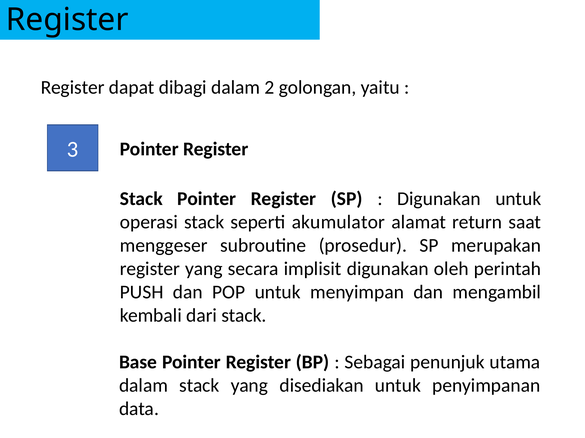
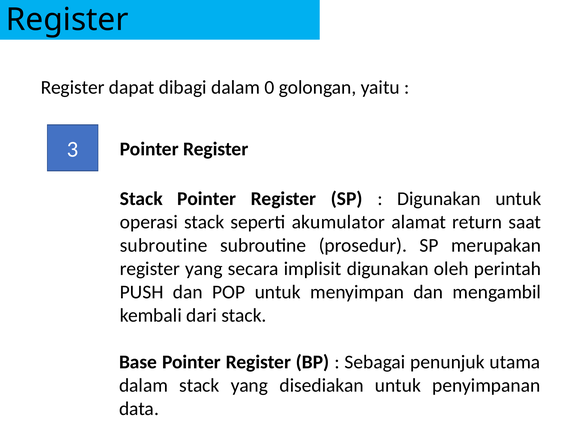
2: 2 -> 0 (269, 88)
menggeser: menggeser -> subroutine (164, 246)
